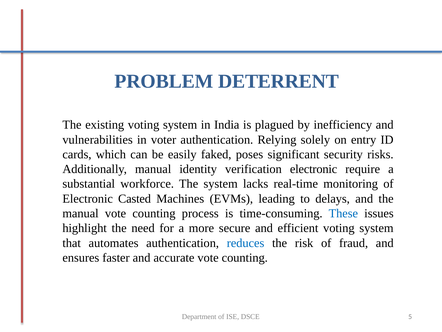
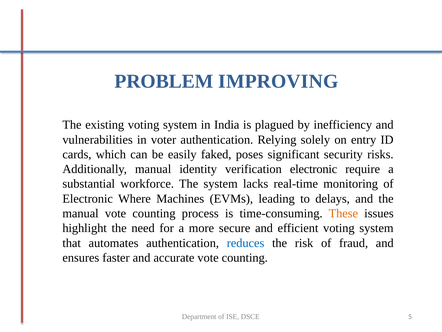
DETERRENT: DETERRENT -> IMPROVING (278, 81)
Casted: Casted -> Where (135, 198)
These colour: blue -> orange (343, 213)
